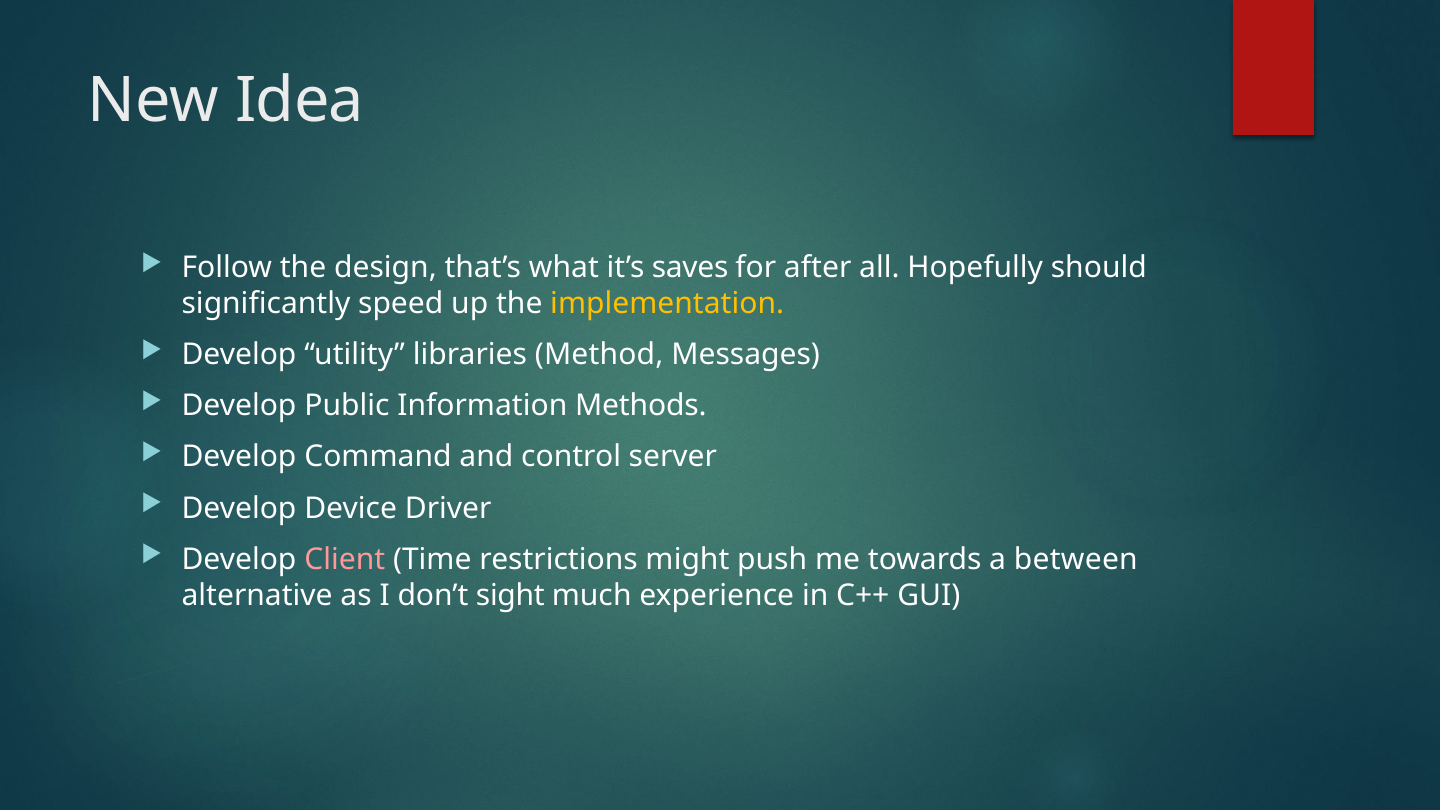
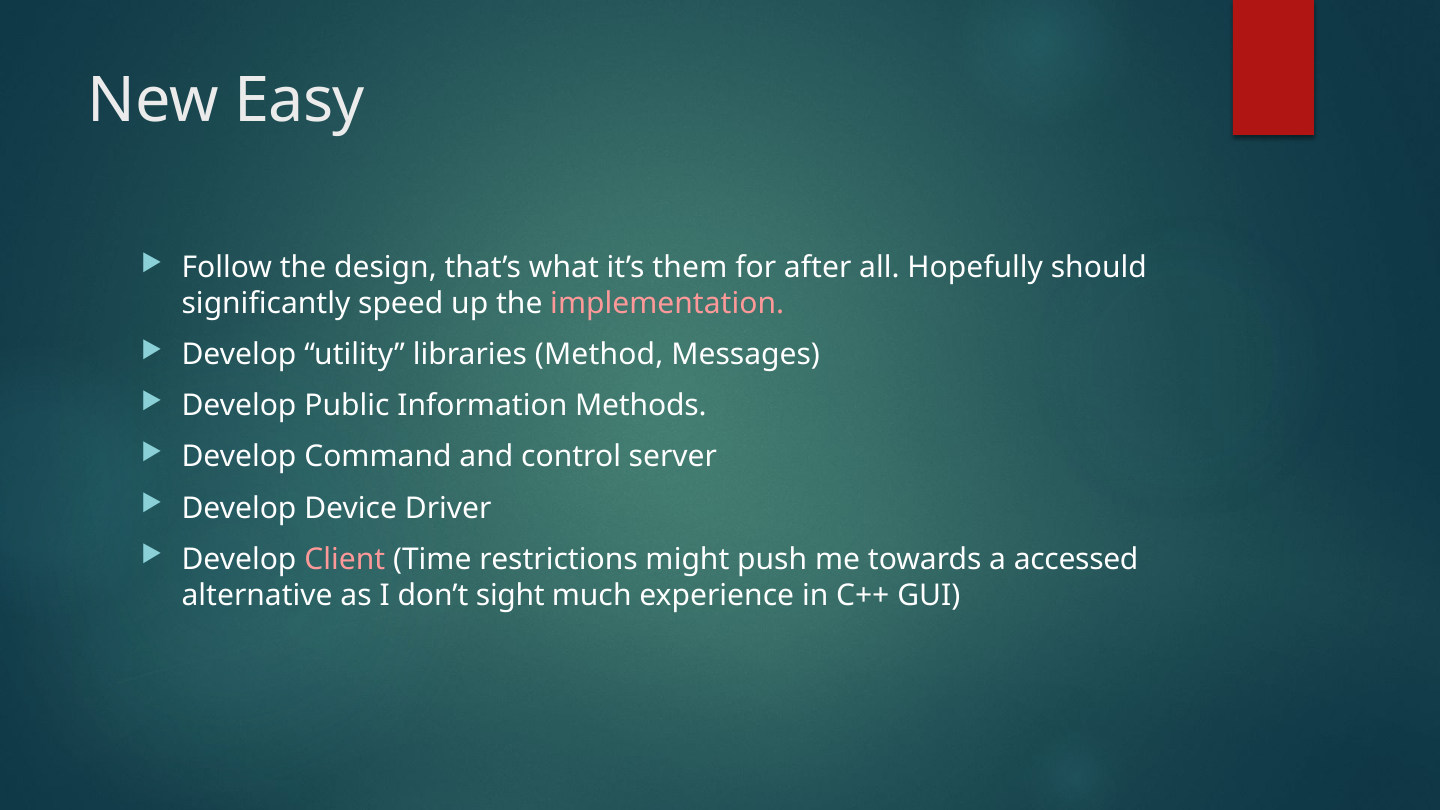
Idea: Idea -> Easy (300, 101)
saves: saves -> them (690, 268)
implementation colour: yellow -> pink (667, 304)
between: between -> accessed (1076, 559)
